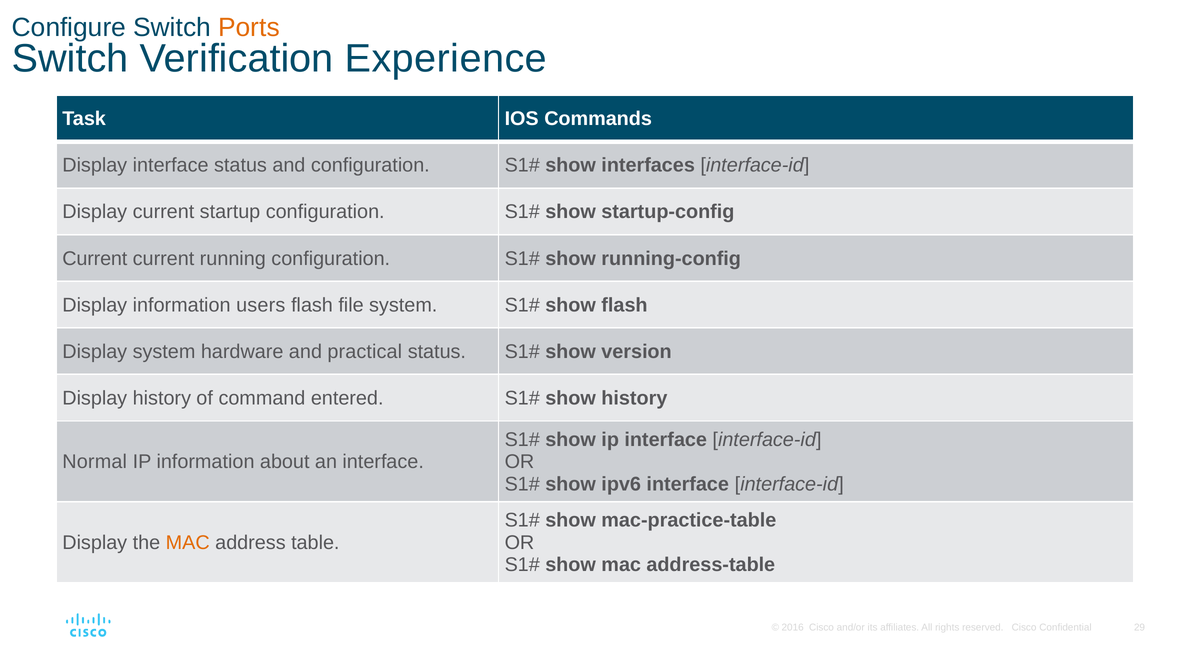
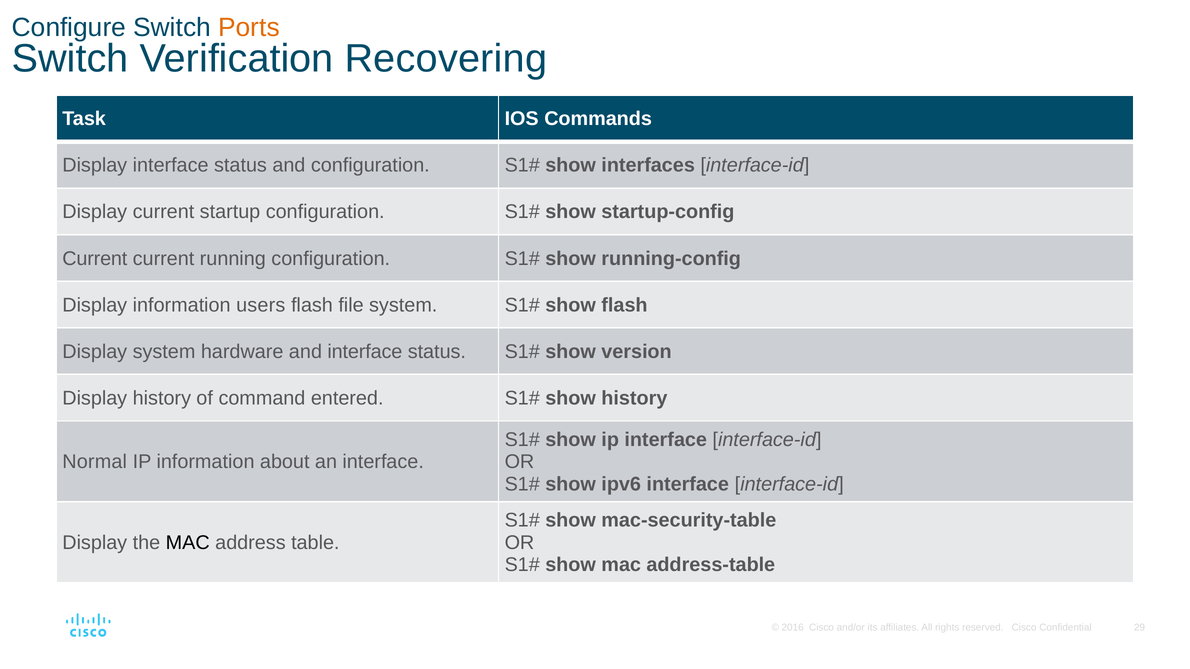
Experience: Experience -> Recovering (446, 59)
and practical: practical -> interface (365, 352)
mac-practice-table: mac-practice-table -> mac-security-table (689, 521)
MAC colour: orange -> black (188, 543)
